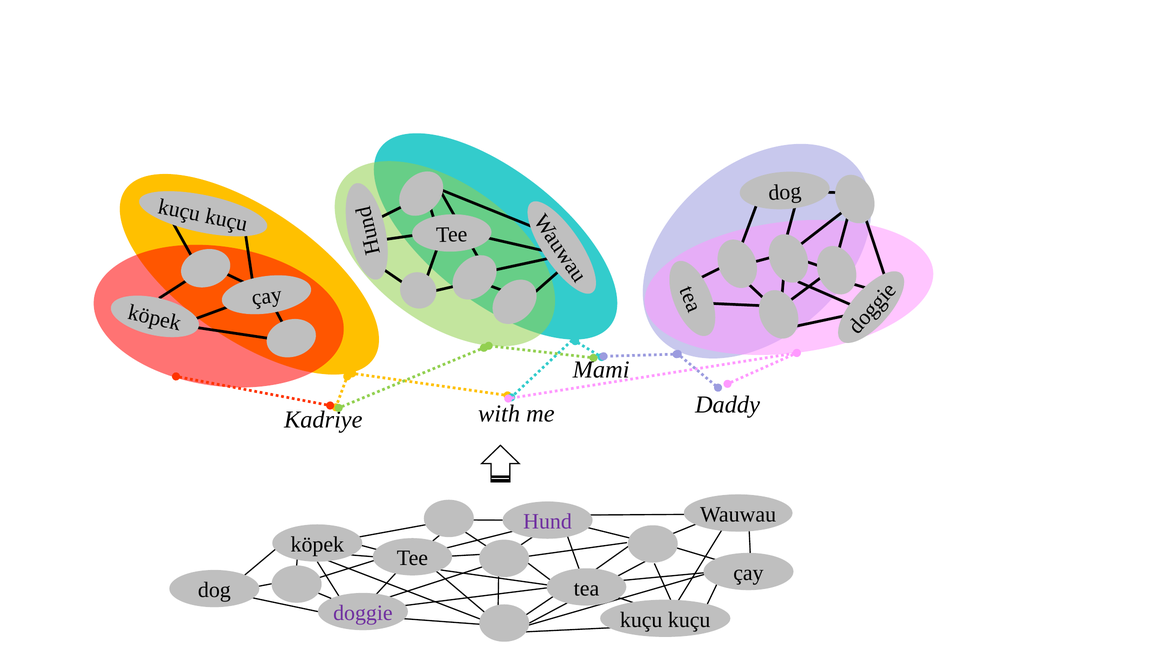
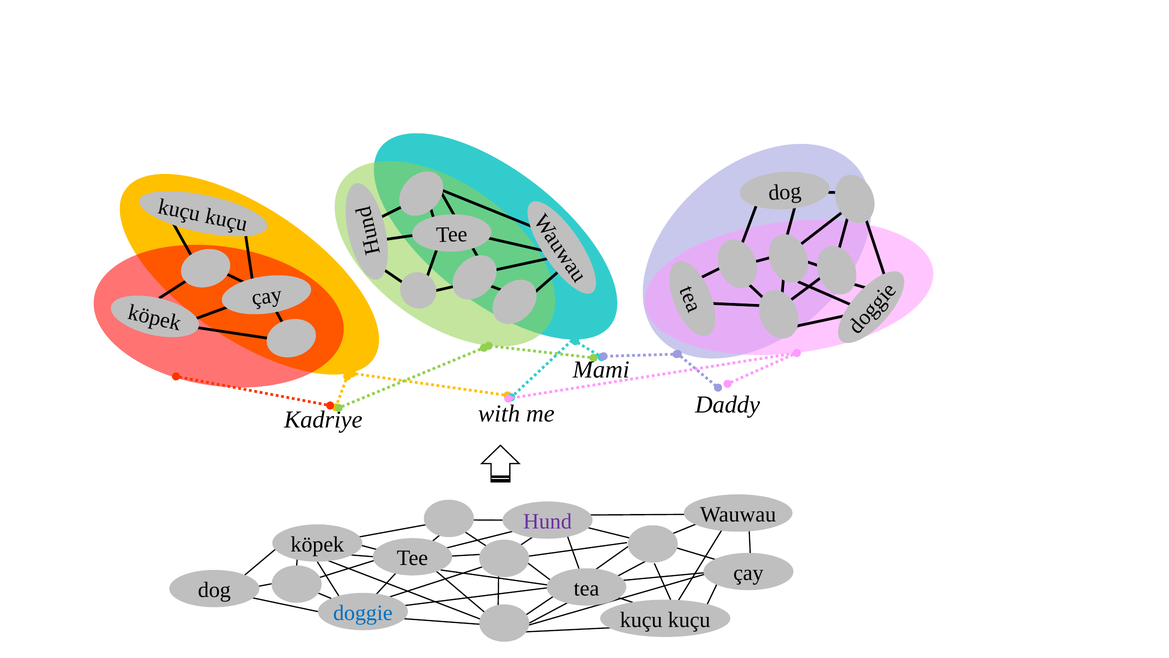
doggie colour: purple -> blue (363, 613)
